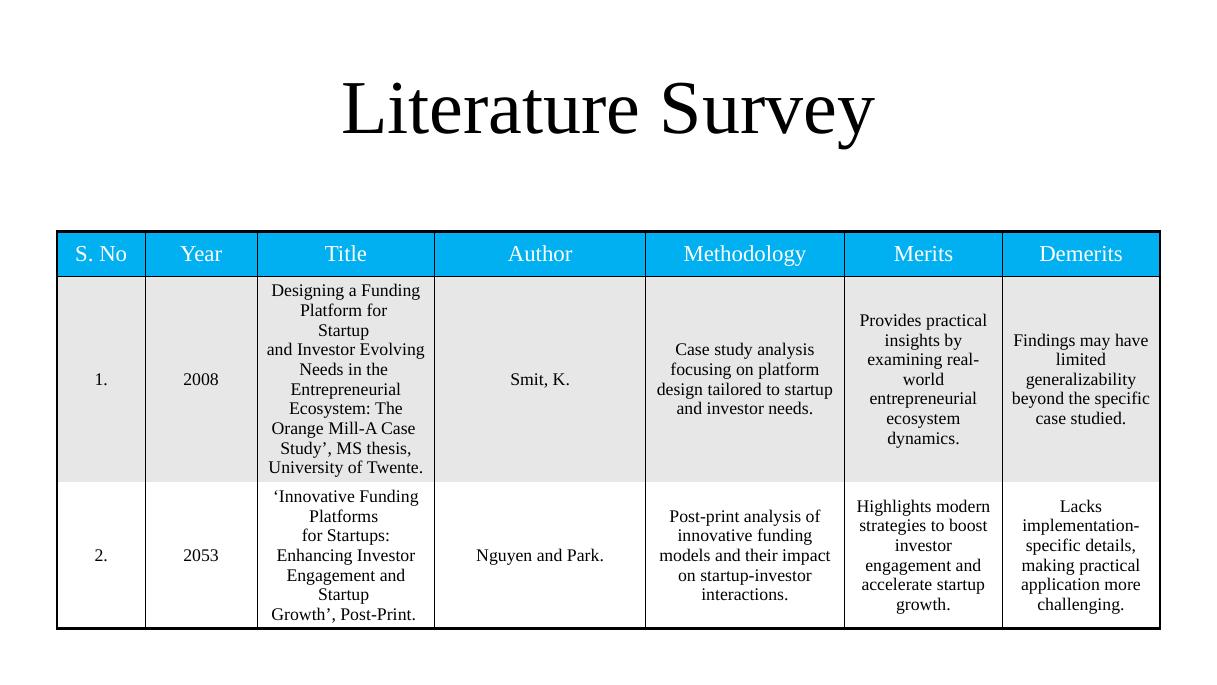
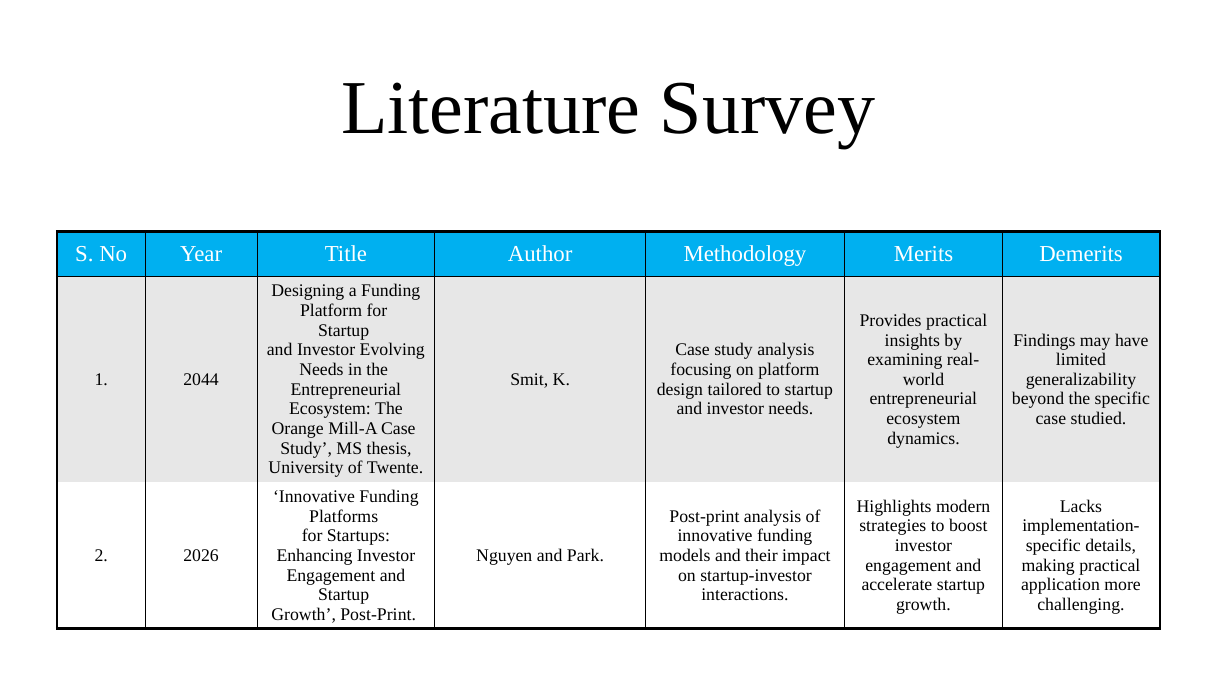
2008: 2008 -> 2044 (201, 379)
2053: 2053 -> 2026 (201, 555)
